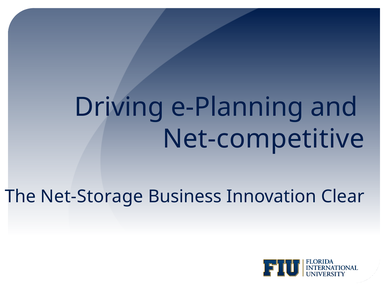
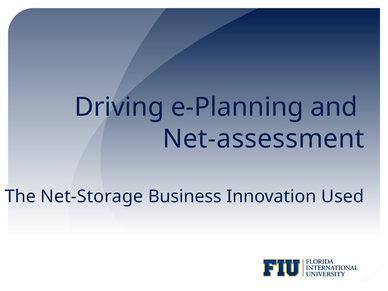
Net-competitive: Net-competitive -> Net-assessment (263, 139)
Clear: Clear -> Used (343, 196)
